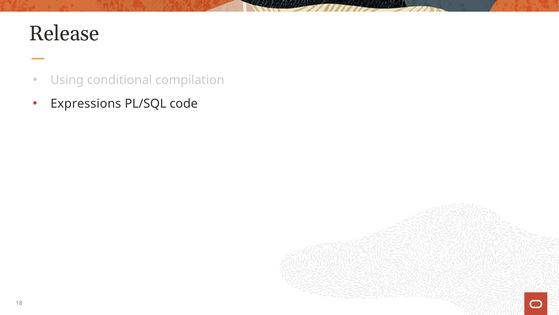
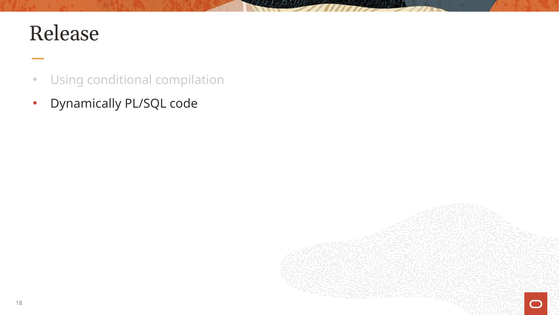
Expressions: Expressions -> Dynamically (86, 103)
